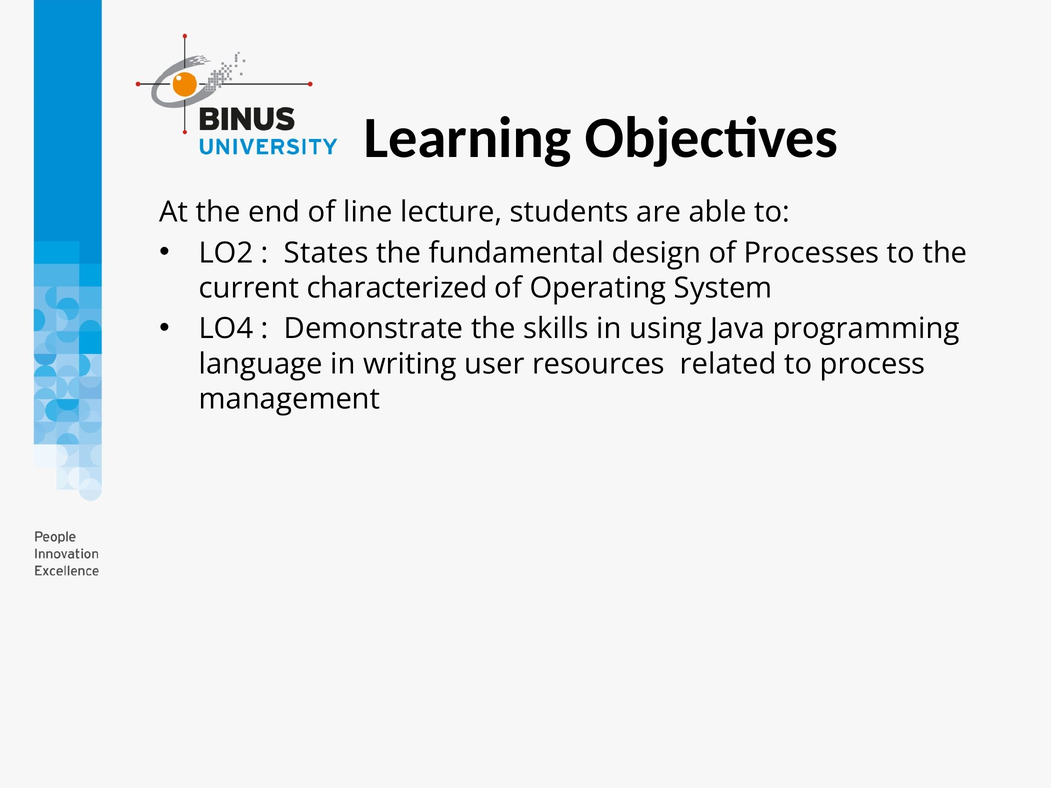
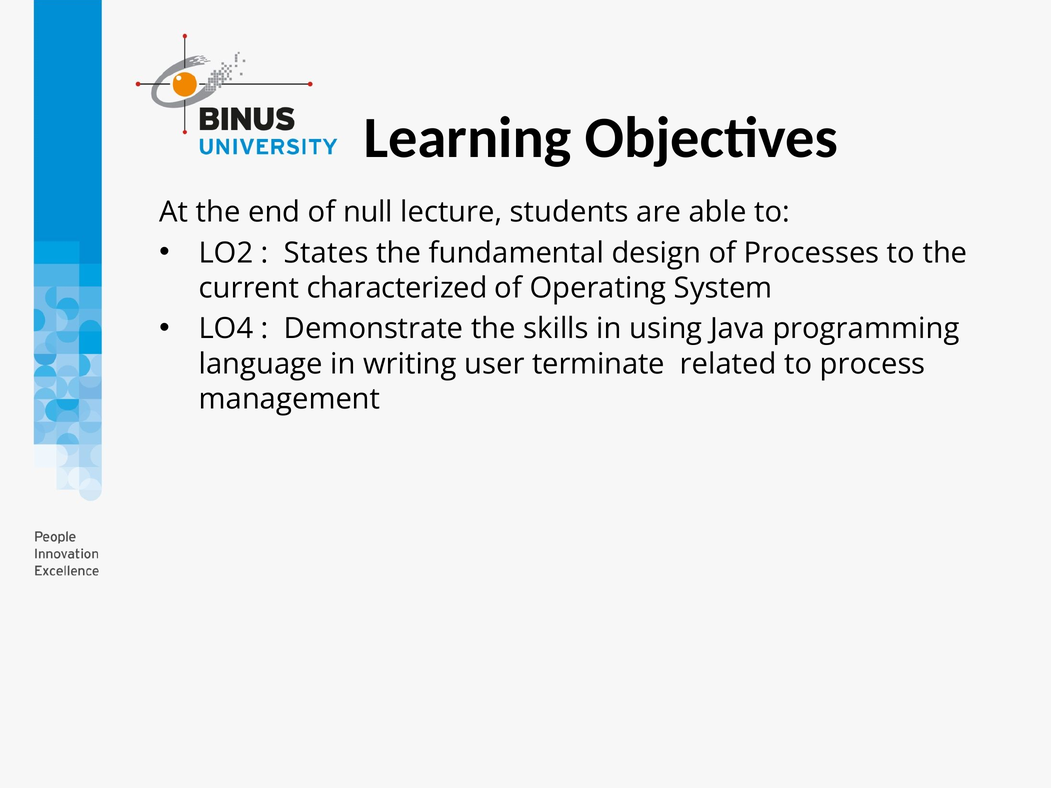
line: line -> null (368, 212)
resources: resources -> terminate (598, 364)
